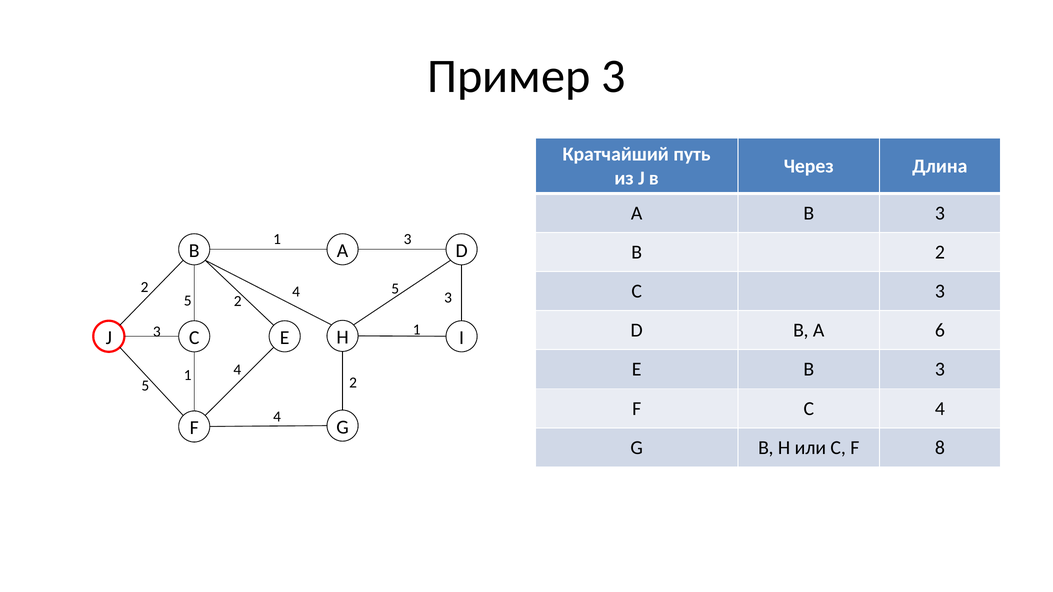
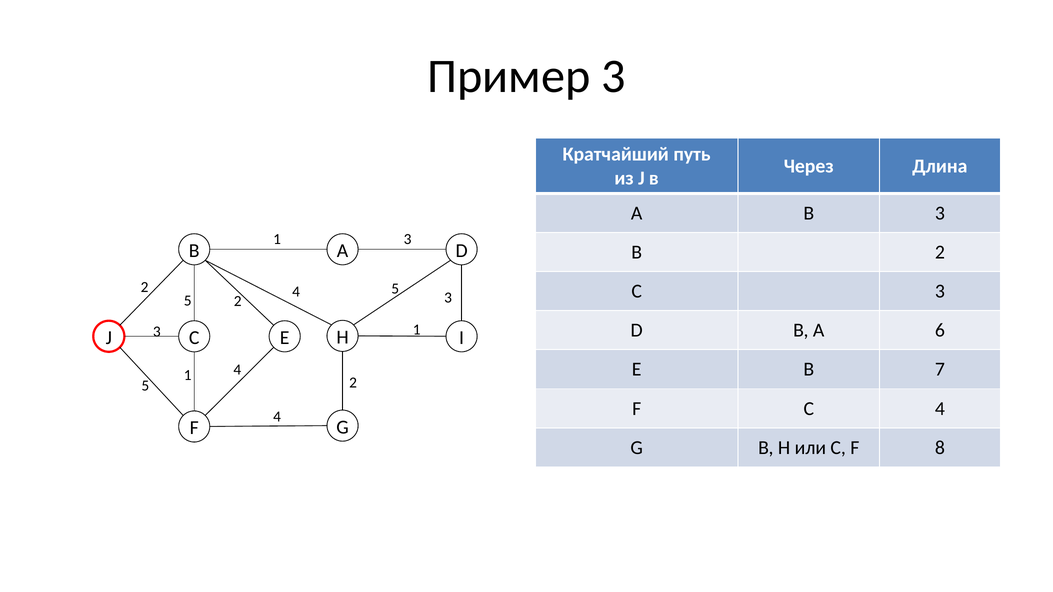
E B 3: 3 -> 7 (940, 370)
